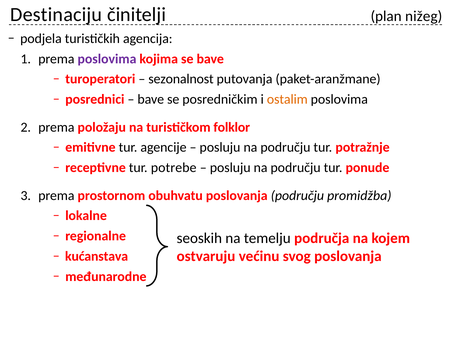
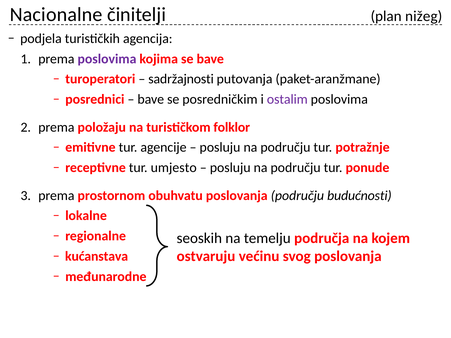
Destinaciju: Destinaciju -> Nacionalne (56, 15)
sezonalnost: sezonalnost -> sadržajnosti (181, 79)
ostalim colour: orange -> purple (287, 99)
potrebe: potrebe -> umjesto (174, 168)
promidžba: promidžba -> budućnosti (359, 196)
